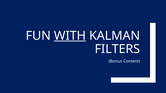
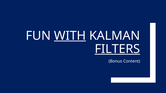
FILTERS underline: none -> present (117, 49)
